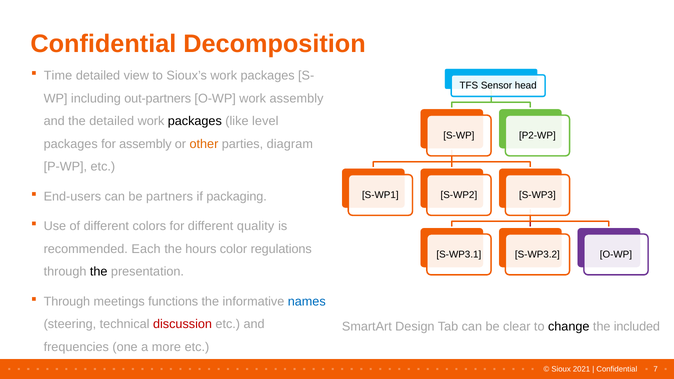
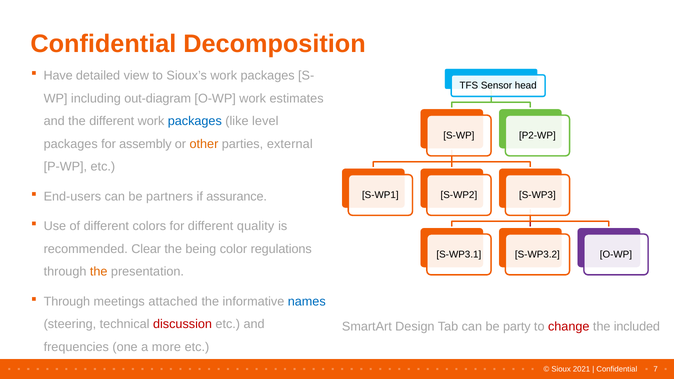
Time: Time -> Have (58, 76)
out-partners: out-partners -> out-diagram (158, 99)
work assembly: assembly -> estimates (297, 99)
the detailed: detailed -> different (112, 121)
packages colour: black -> blue (195, 121)
diagram: diagram -> external (290, 144)
packaging: packaging -> assurance (237, 197)
Each: Each -> Clear (146, 249)
hours: hours -> being (201, 249)
the colour: black -> orange (99, 272)
functions: functions -> attached (173, 302)
clear: clear -> party (517, 327)
change colour: black -> red (569, 327)
